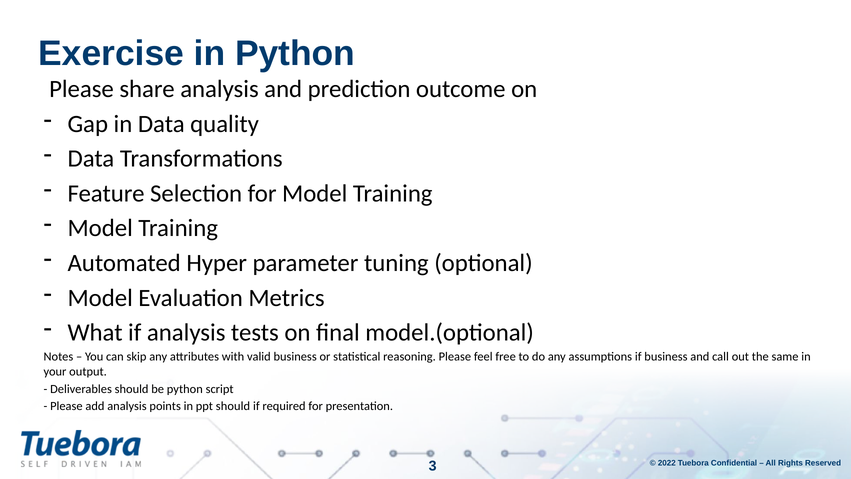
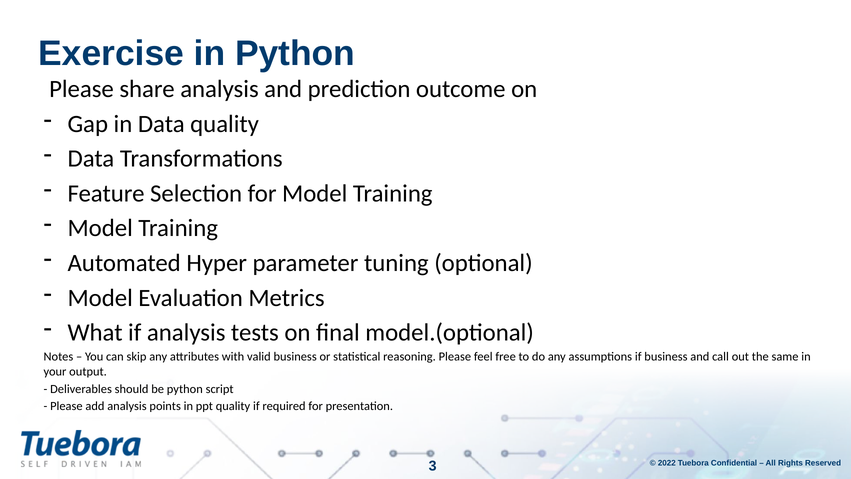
ppt should: should -> quality (233, 406)
